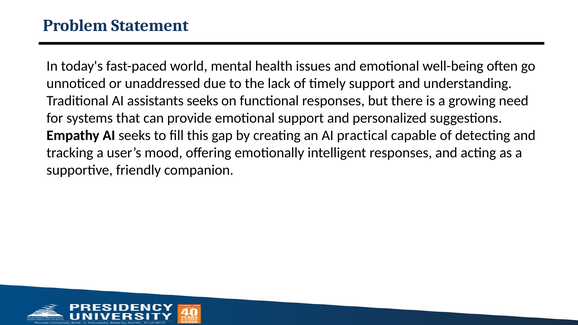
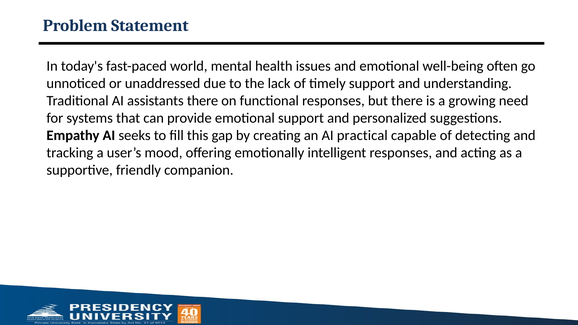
assistants seeks: seeks -> there (203, 101)
